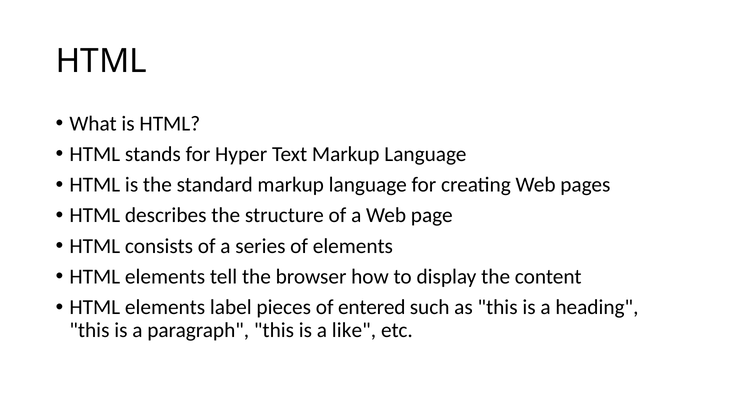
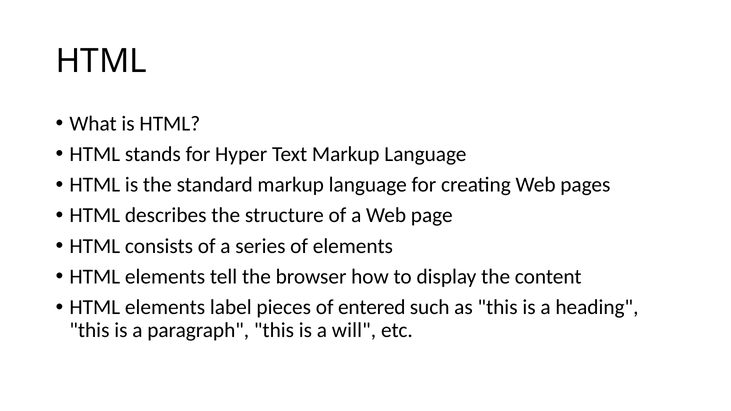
like: like -> will (354, 331)
